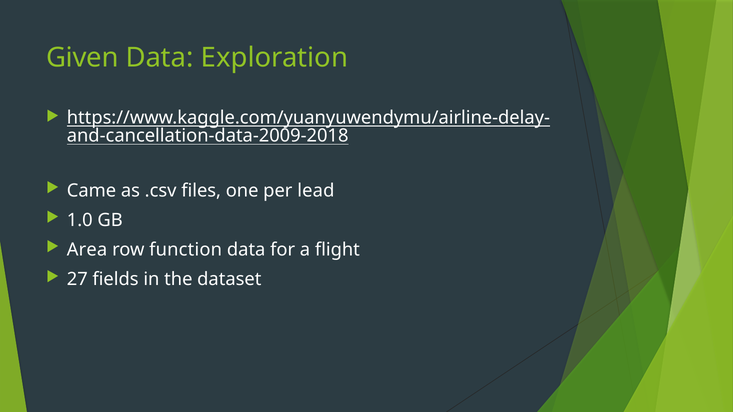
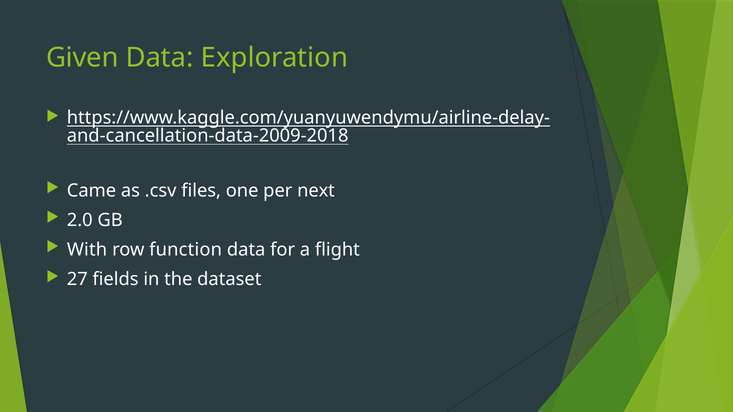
lead: lead -> next (316, 191)
1.0: 1.0 -> 2.0 (80, 220)
Area: Area -> With (87, 250)
